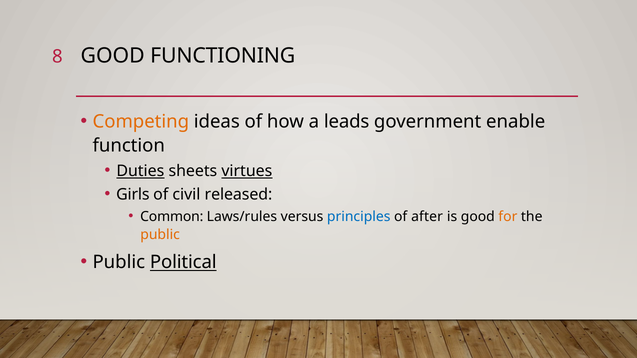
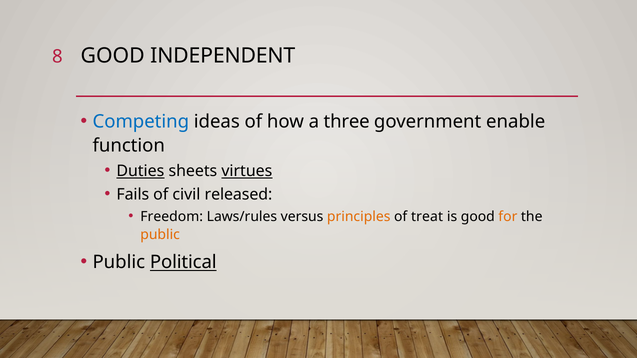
FUNCTIONING: FUNCTIONING -> INDEPENDENT (223, 56)
Competing colour: orange -> blue (141, 122)
leads: leads -> three (347, 122)
Girls: Girls -> Fails (133, 195)
Common: Common -> Freedom (172, 217)
principles colour: blue -> orange (359, 217)
after: after -> treat (427, 217)
